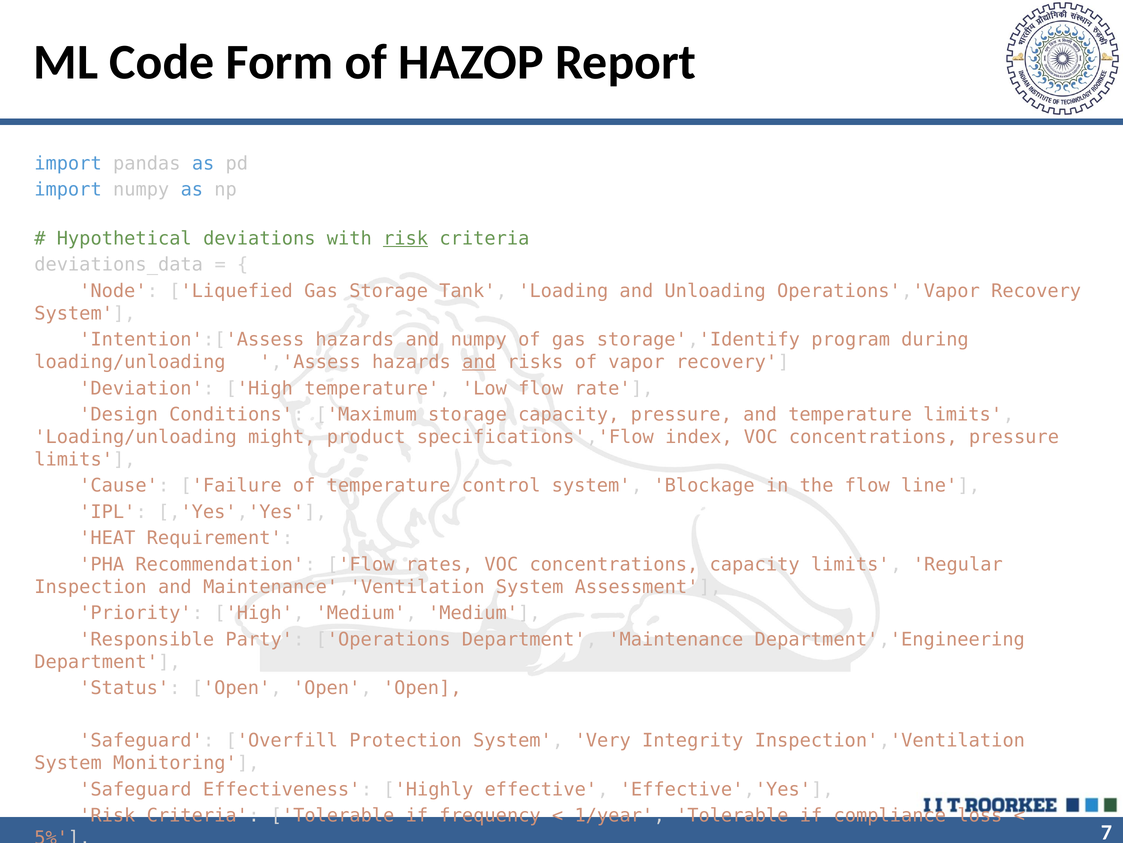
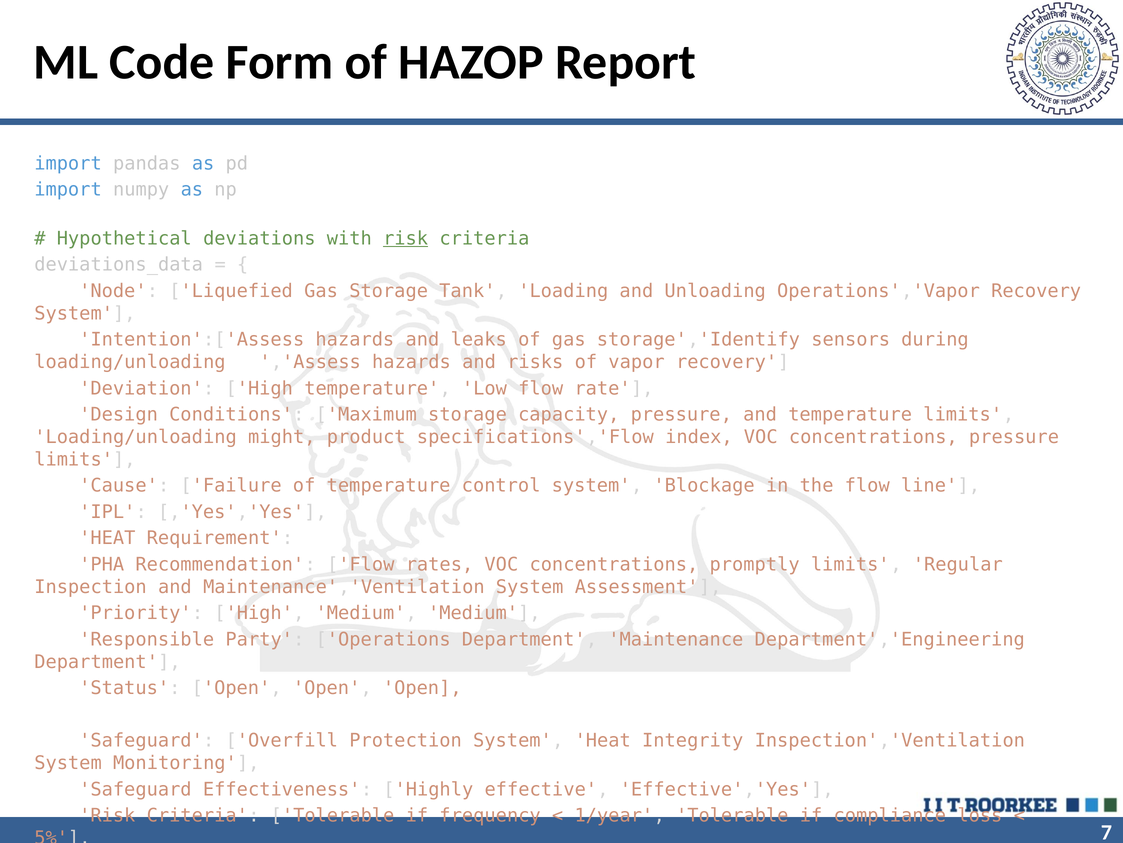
and numpy: numpy -> leaks (479, 339)
program: program -> sensors (851, 339)
and underline: present -> none (479, 362)
concentrations capacity: capacity -> promptly (755, 564)
System Very: Very -> Heat (603, 740)
